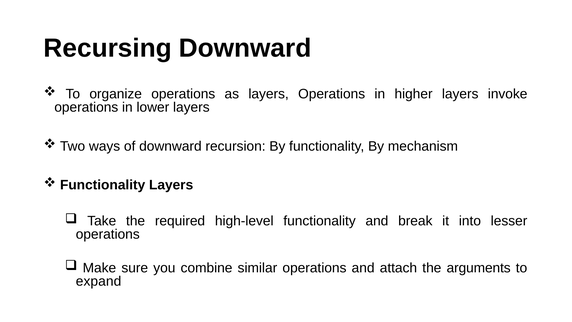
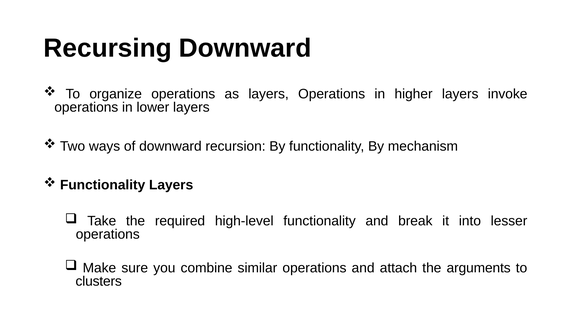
expand: expand -> clusters (99, 281)
